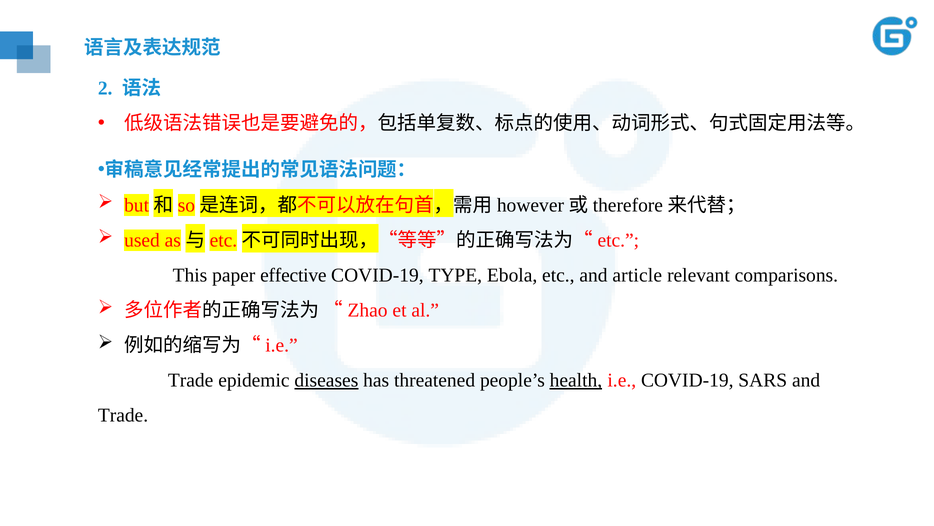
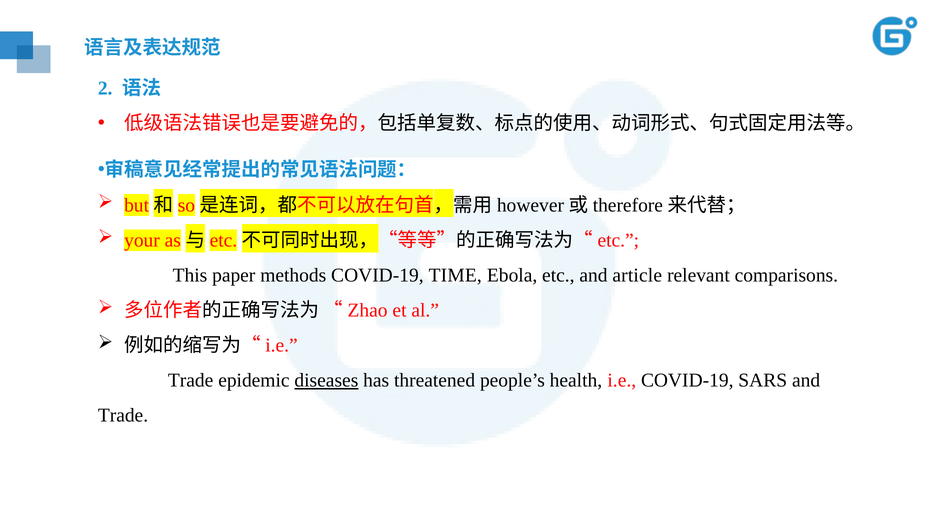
used: used -> your (142, 240)
effective: effective -> methods (293, 275)
TYPE: TYPE -> TIME (455, 275)
health underline: present -> none (576, 380)
